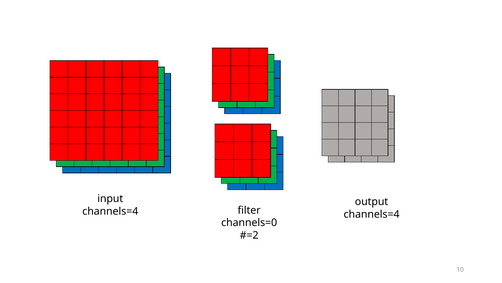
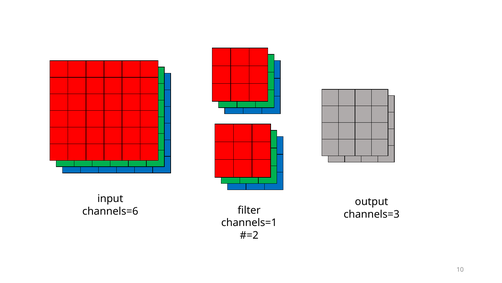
channels=4: channels=4 -> channels=6 (110, 211)
channels=4: channels=4 -> channels=3 (372, 214)
channels=0: channels=0 -> channels=1 (249, 222)
